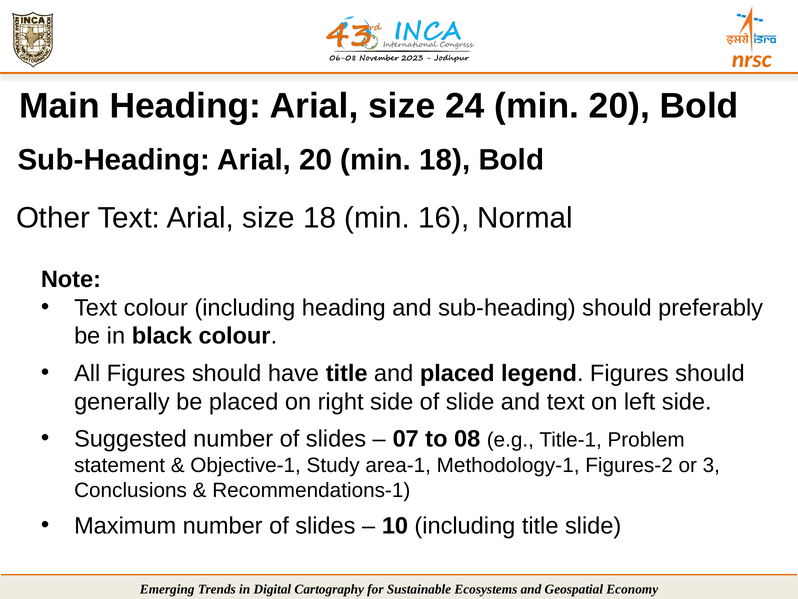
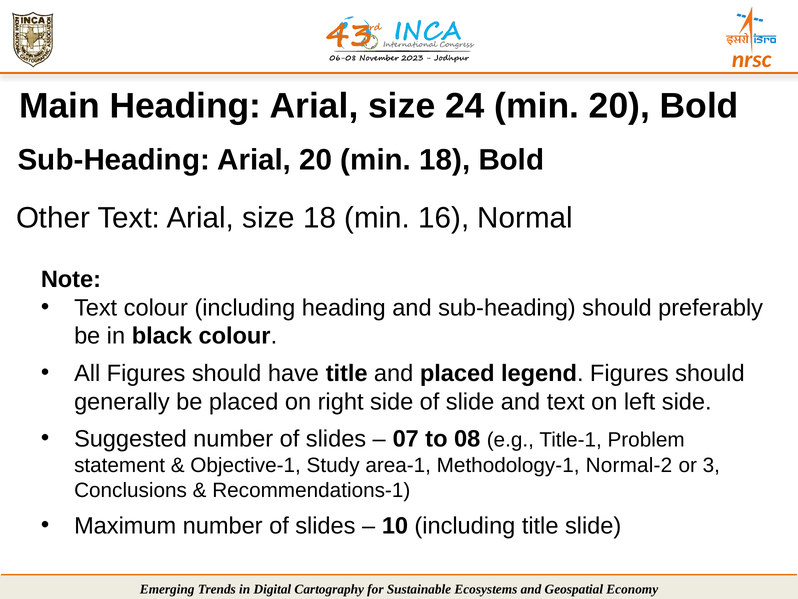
Figures-2: Figures-2 -> Normal-2 (629, 465)
